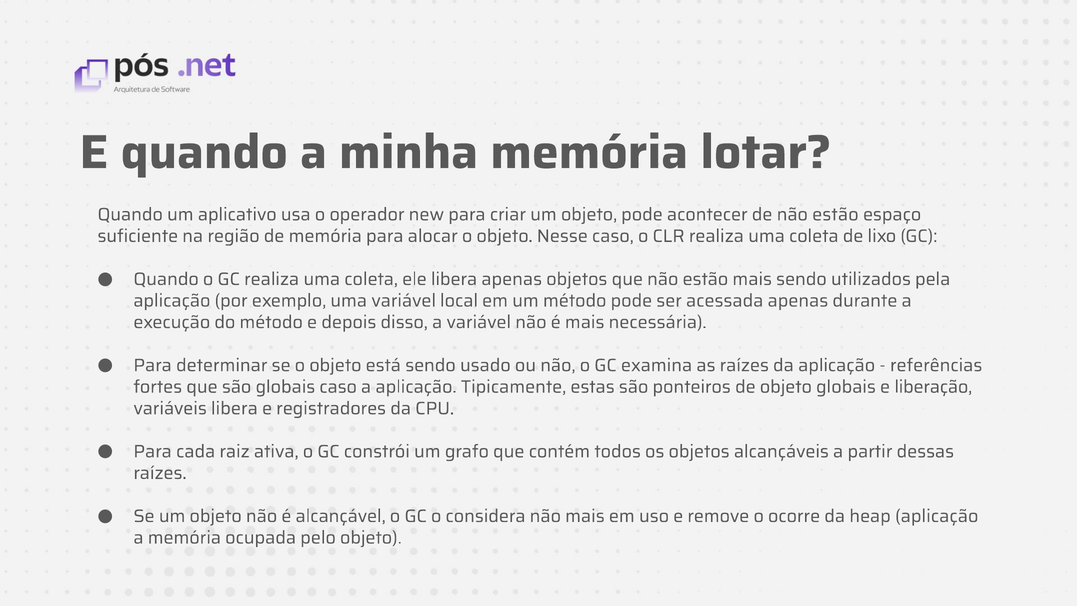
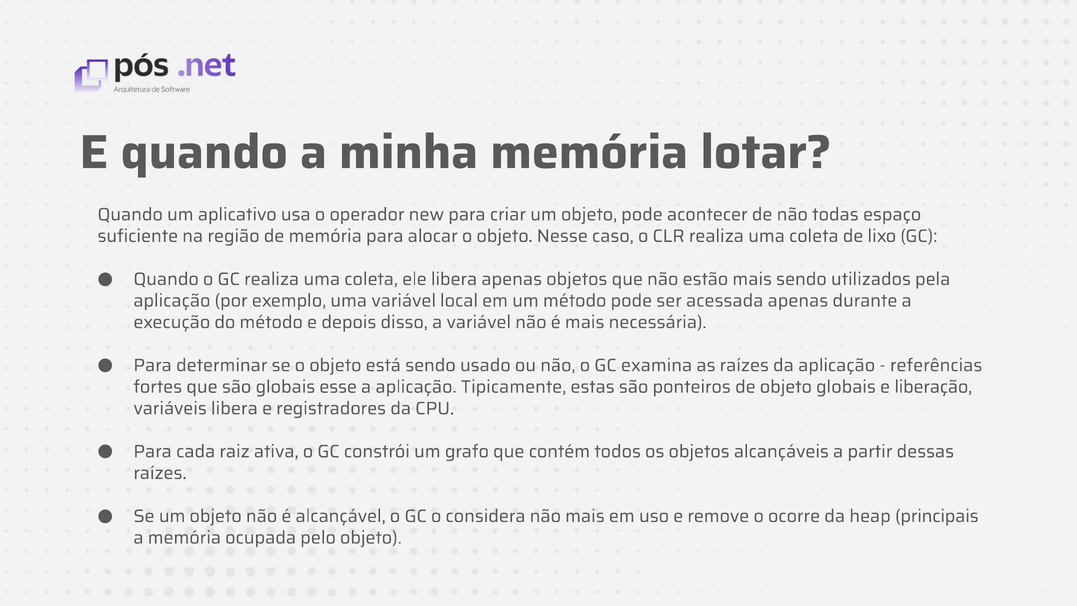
de não estão: estão -> todas (835, 214)
globais caso: caso -> esse (338, 387)
heap aplicação: aplicação -> principais (937, 516)
